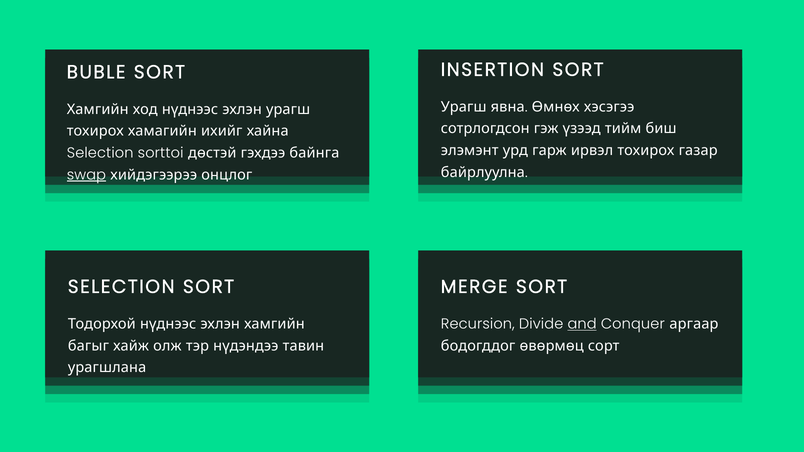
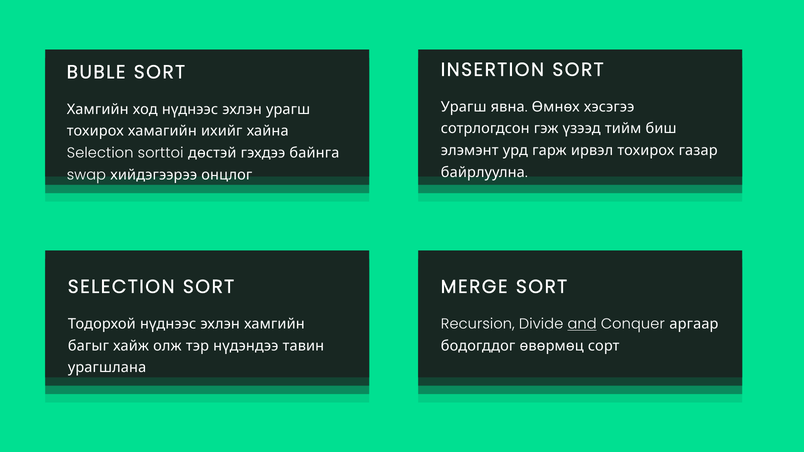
swap underline: present -> none (86, 175)
